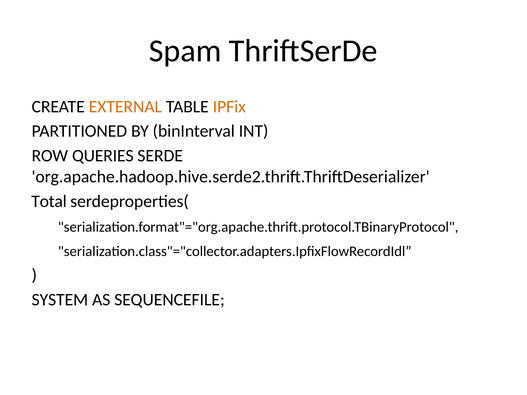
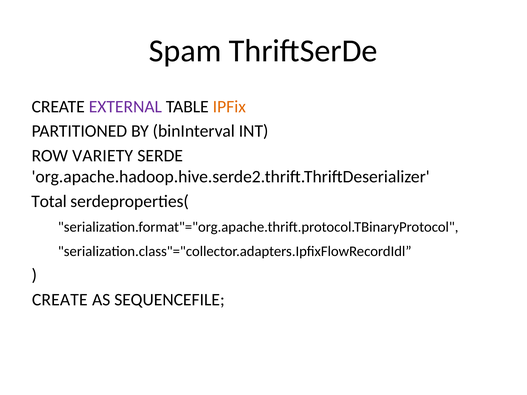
EXTERNAL colour: orange -> purple (125, 107)
QUERIES: QUERIES -> VARIETY (103, 156)
SYSTEM: SYSTEM -> CREATE (60, 300)
